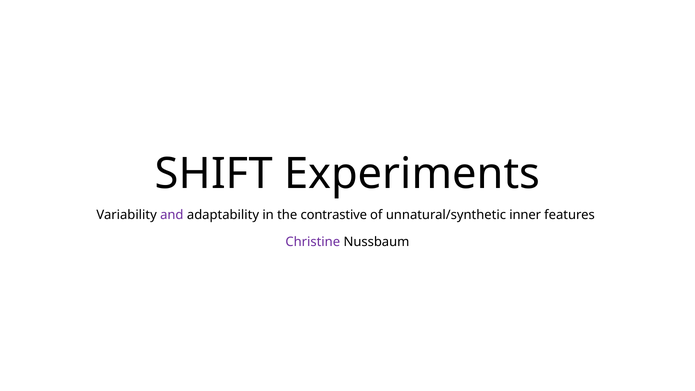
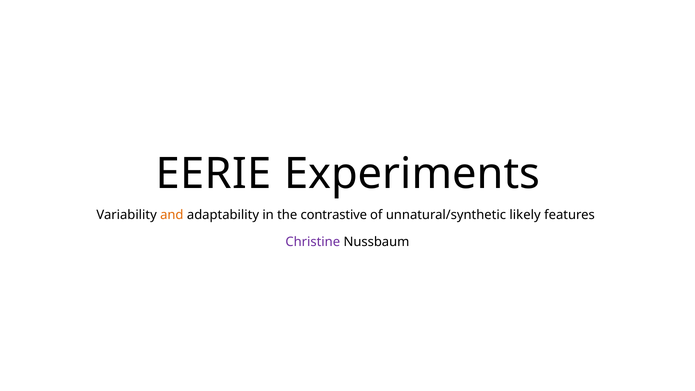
SHIFT: SHIFT -> EERIE (214, 174)
and colour: purple -> orange (172, 215)
inner: inner -> likely (525, 215)
